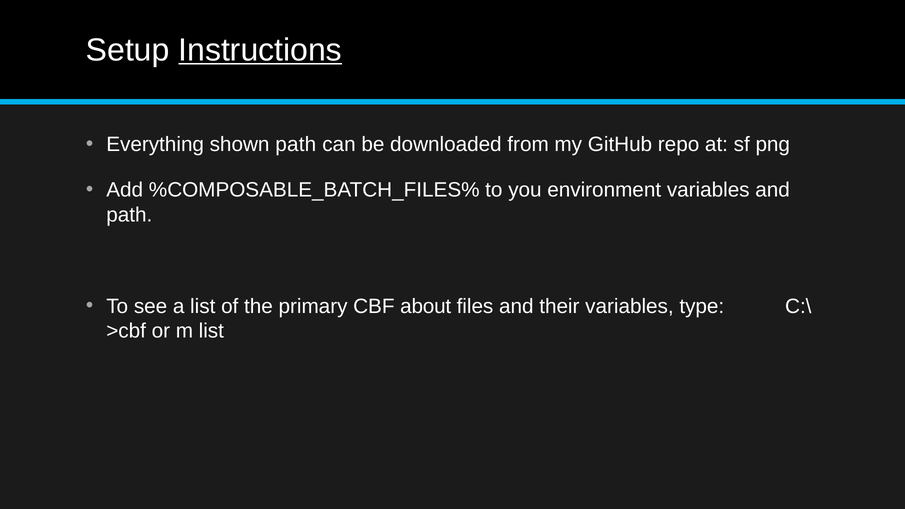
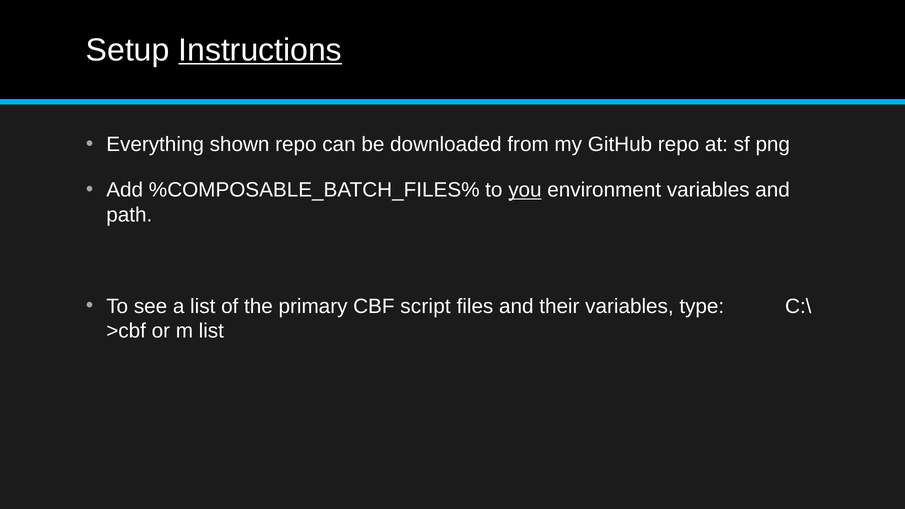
shown path: path -> repo (296, 145)
you underline: none -> present (525, 190)
about: about -> script (426, 306)
